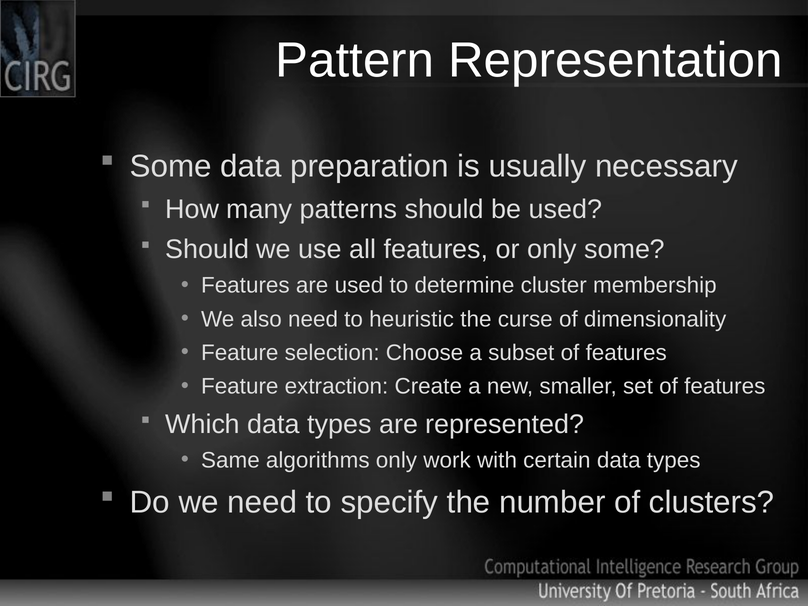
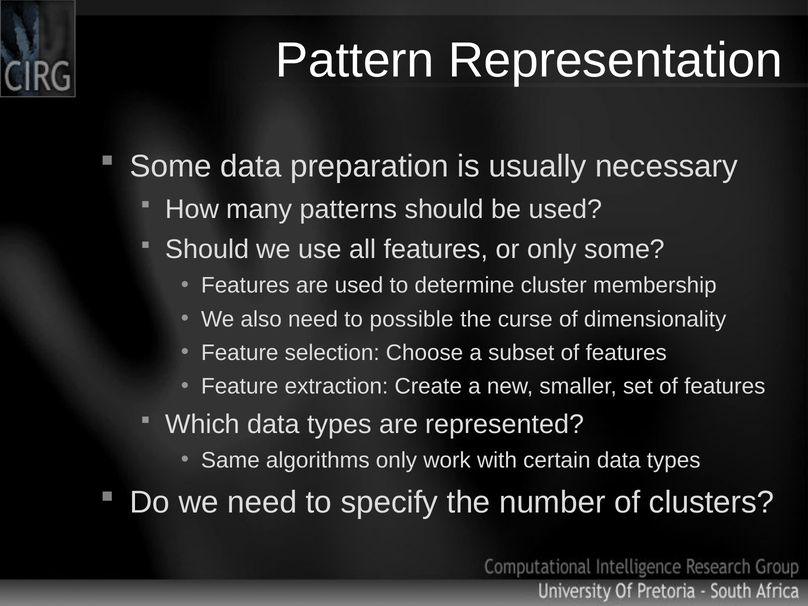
heuristic: heuristic -> possible (412, 319)
